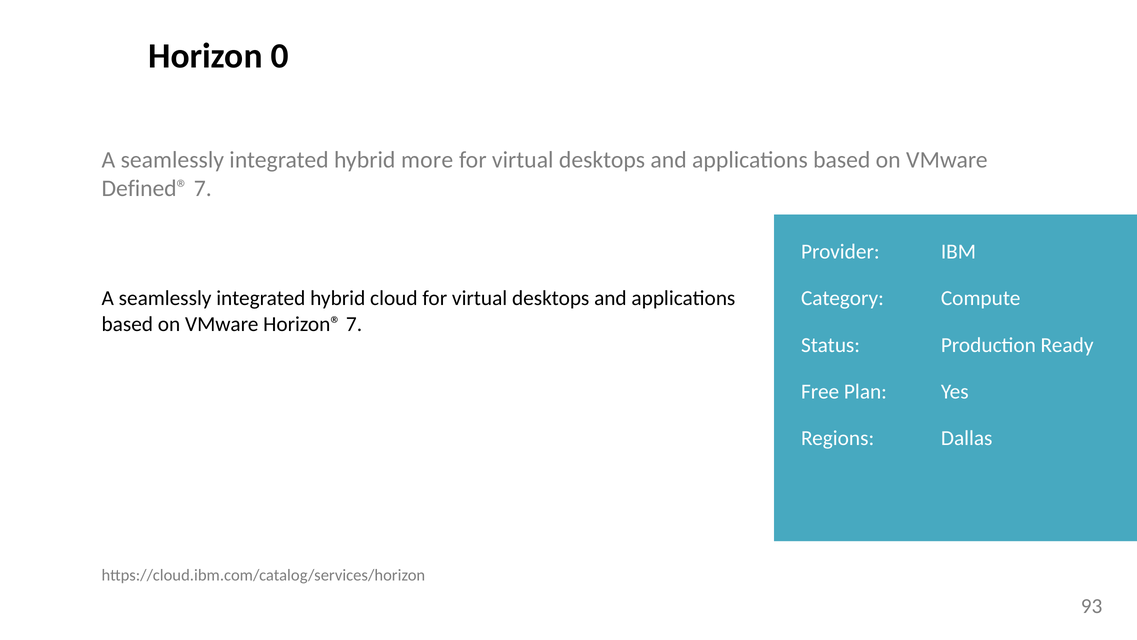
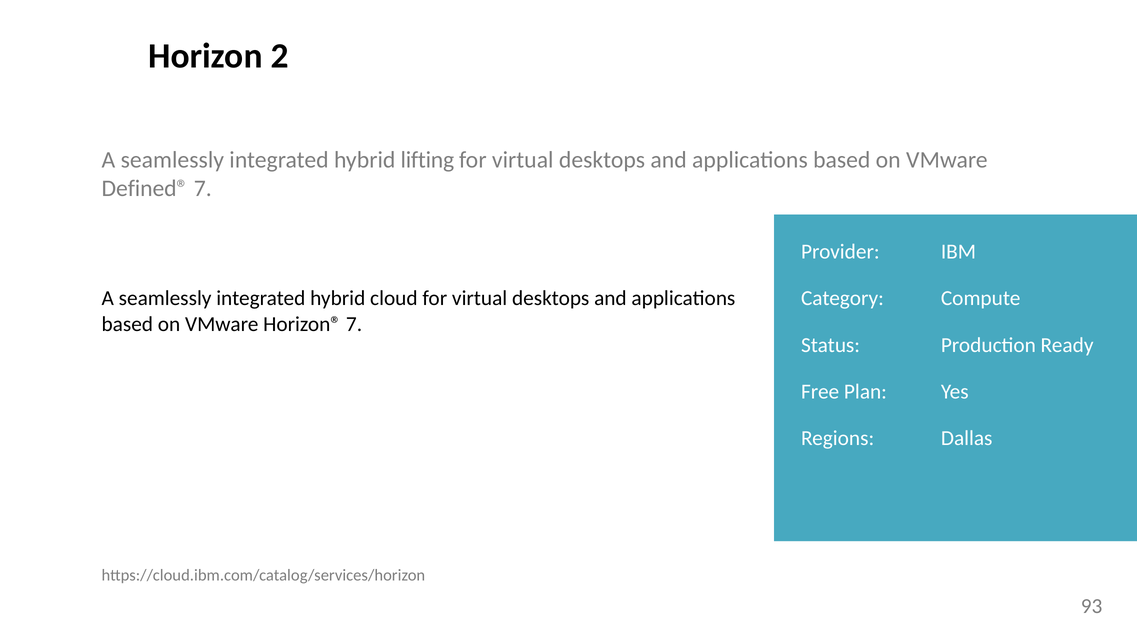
0: 0 -> 2 (280, 56)
more: more -> lifting (427, 160)
